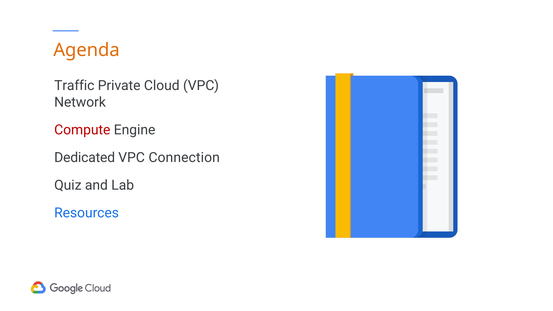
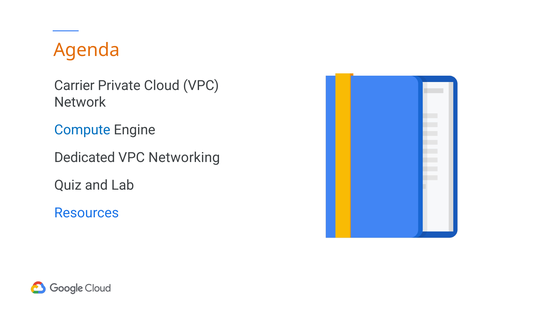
Traffic: Traffic -> Carrier (74, 86)
Compute colour: red -> blue (82, 130)
Connection: Connection -> Networking (184, 158)
